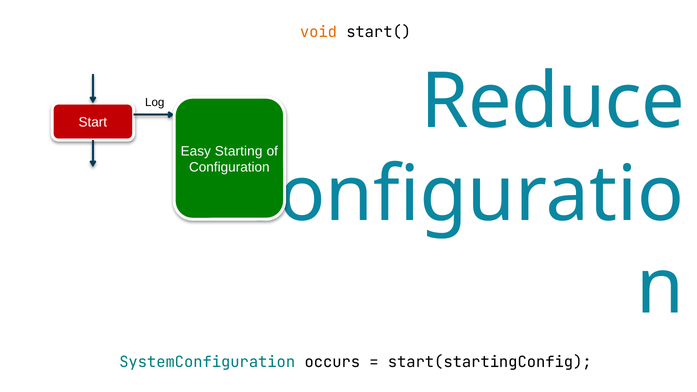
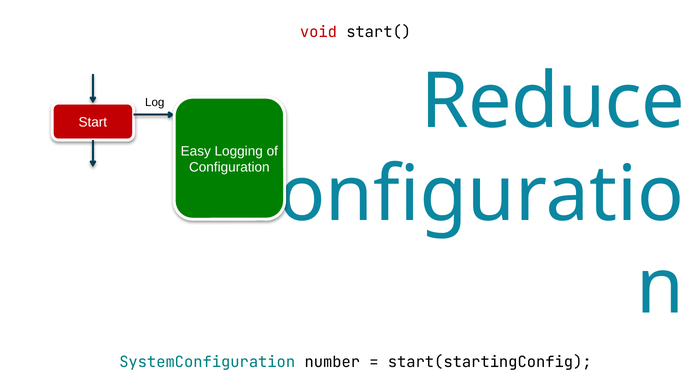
void colour: orange -> red (318, 32)
Starting: Starting -> Logging (239, 151)
occurs: occurs -> number (332, 362)
